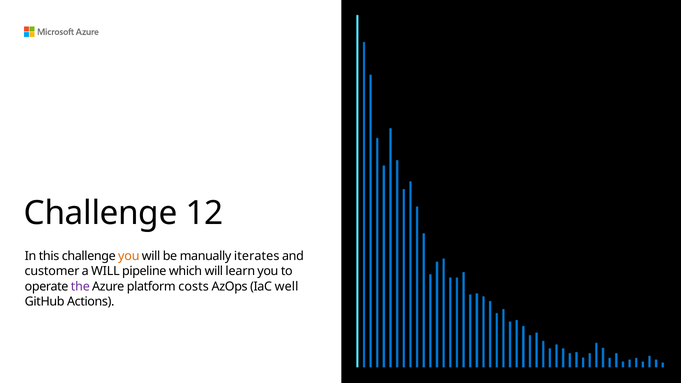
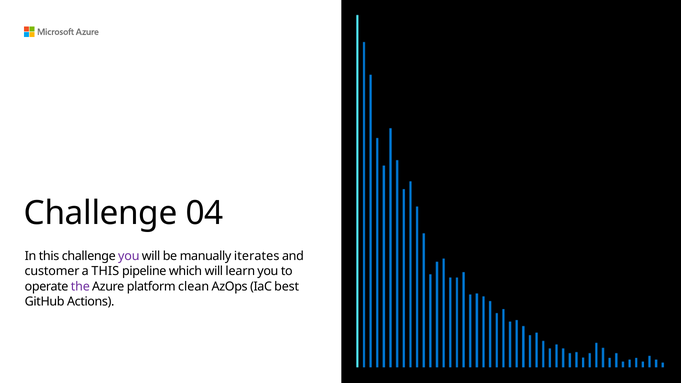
12: 12 -> 04 (205, 213)
you colour: orange -> purple (129, 256)
a WILL: WILL -> THIS (105, 271)
costs: costs -> clean (194, 286)
well: well -> best (287, 286)
